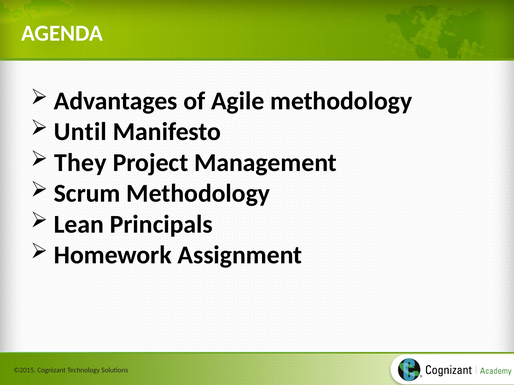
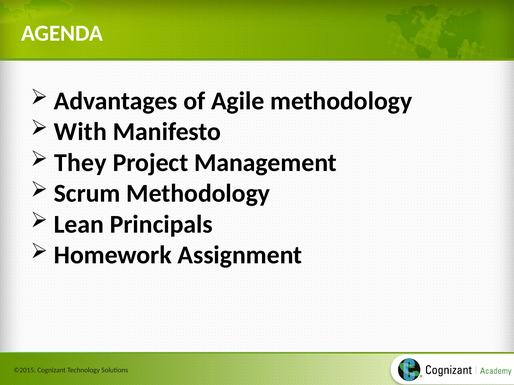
Until: Until -> With (80, 132)
